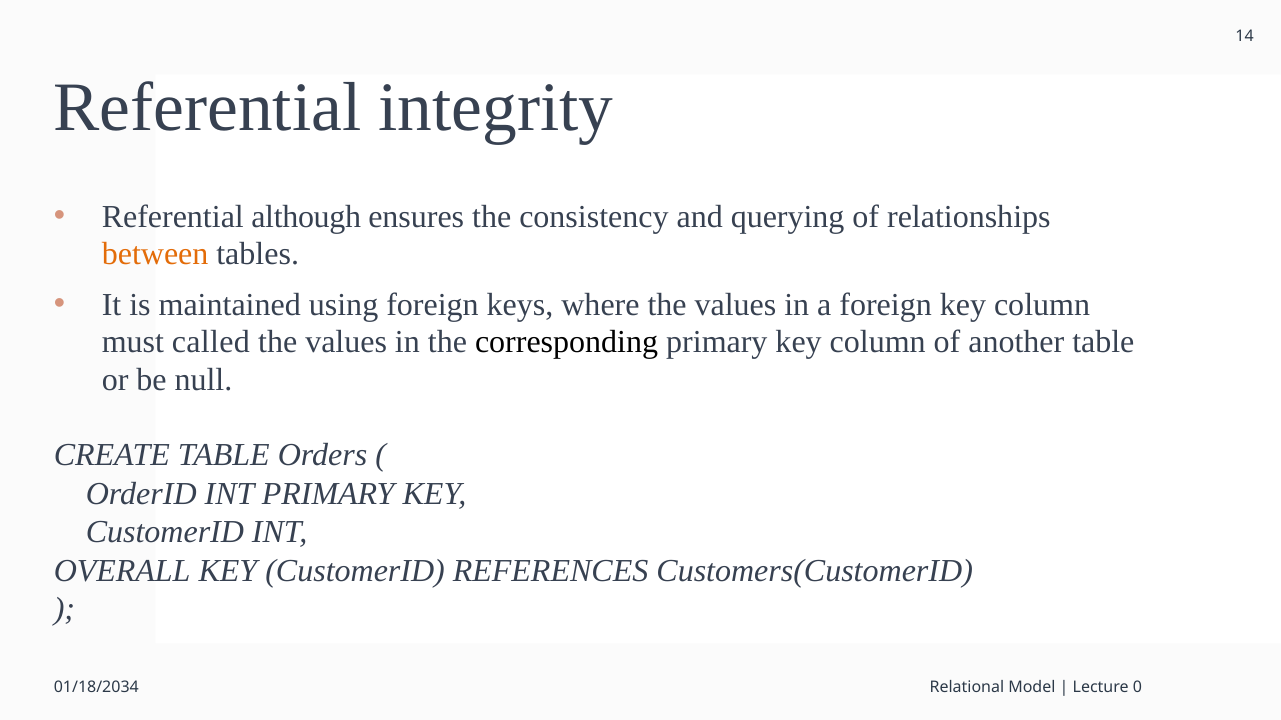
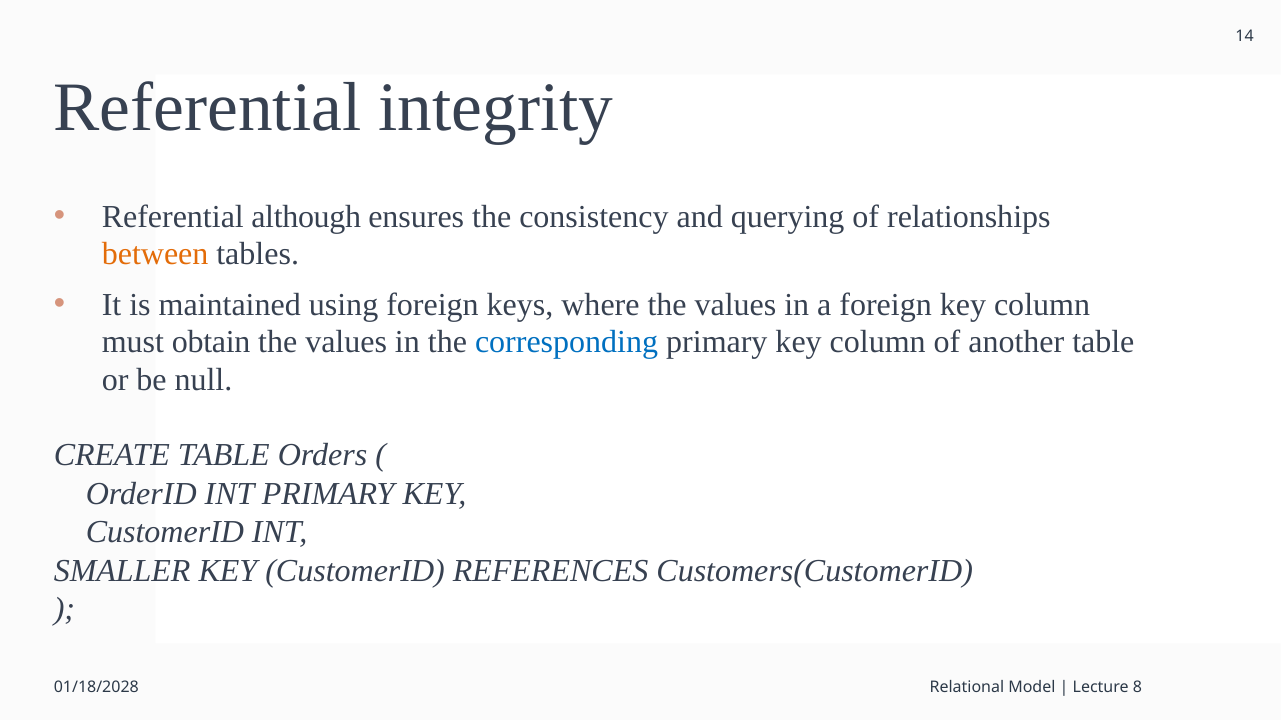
called: called -> obtain (211, 342)
corresponding colour: black -> blue (567, 342)
OVERALL: OVERALL -> SMALLER (122, 571)
01/18/2034: 01/18/2034 -> 01/18/2028 (96, 688)
0: 0 -> 8 (1137, 688)
